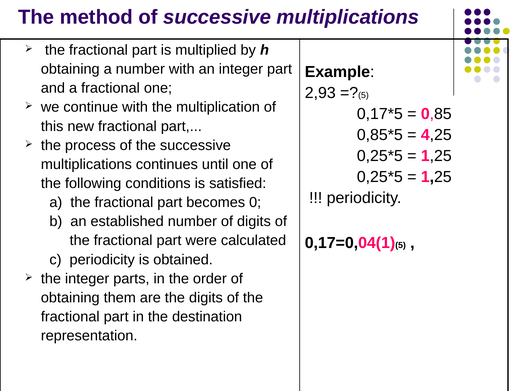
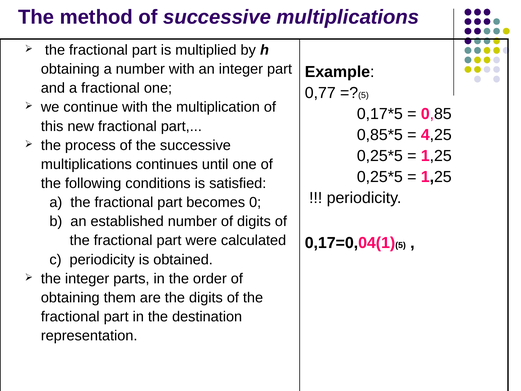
2,93: 2,93 -> 0,77 (320, 93)
